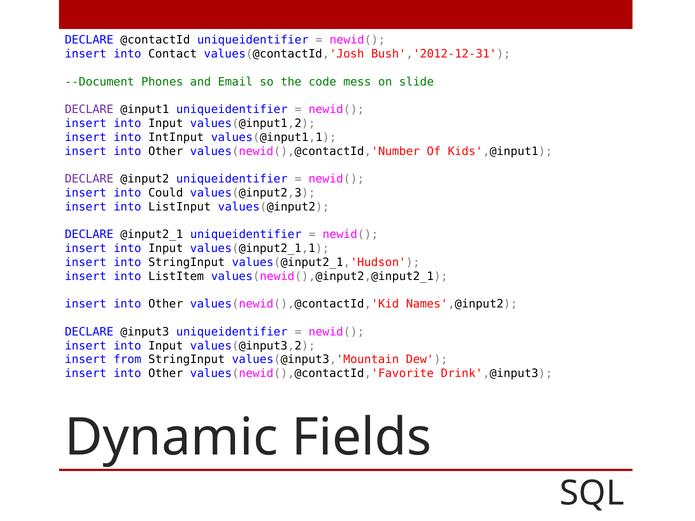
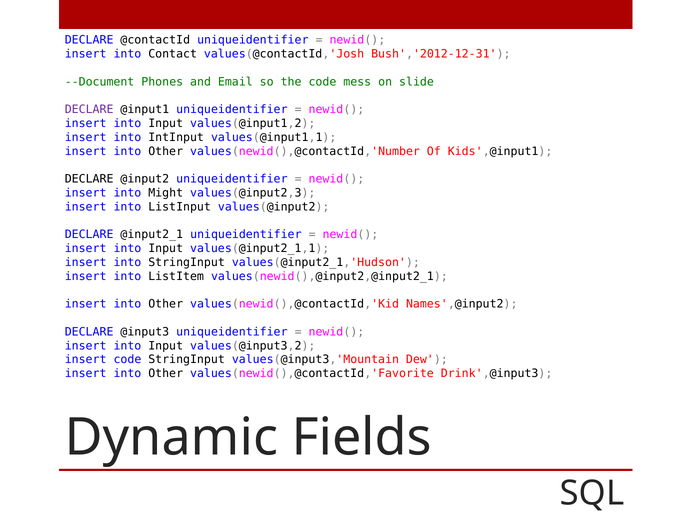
DECLARE colour: purple -> black (89, 179)
Could: Could -> Might (166, 193)
insert from: from -> code (127, 360)
